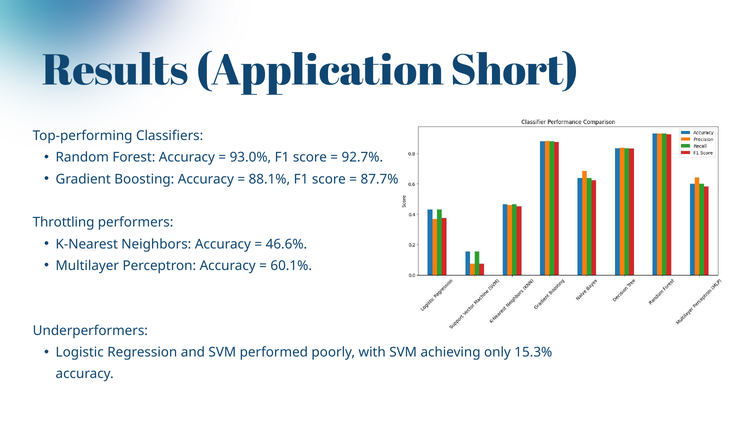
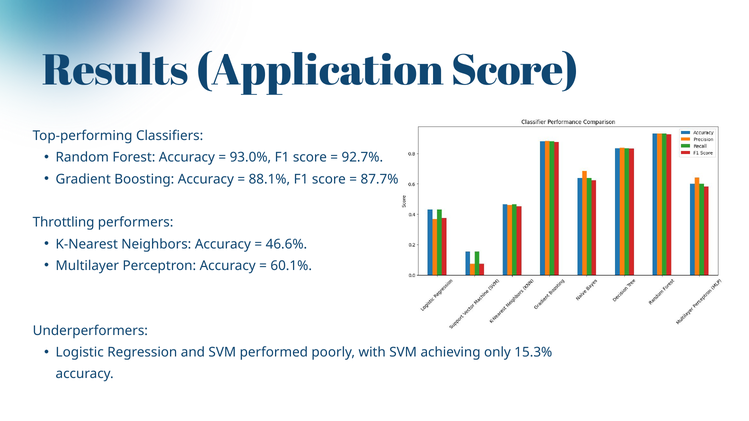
Application Short: Short -> Score (515, 70)
